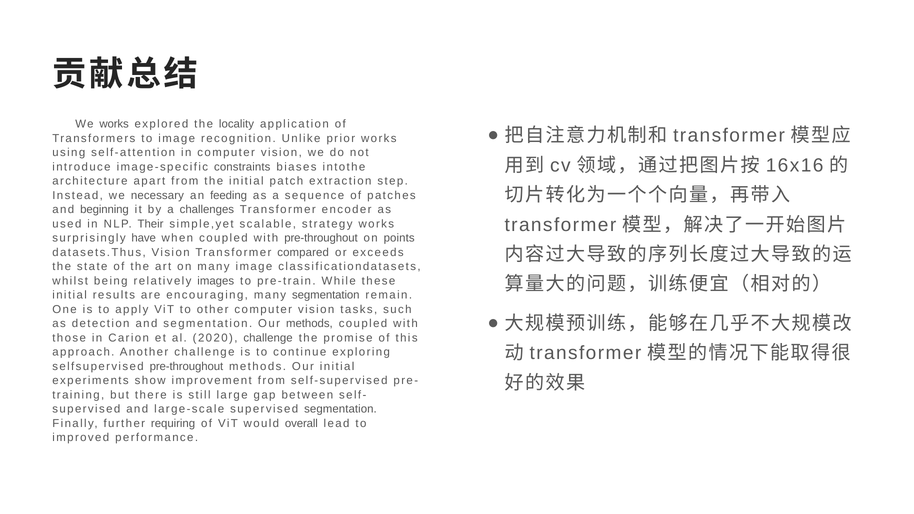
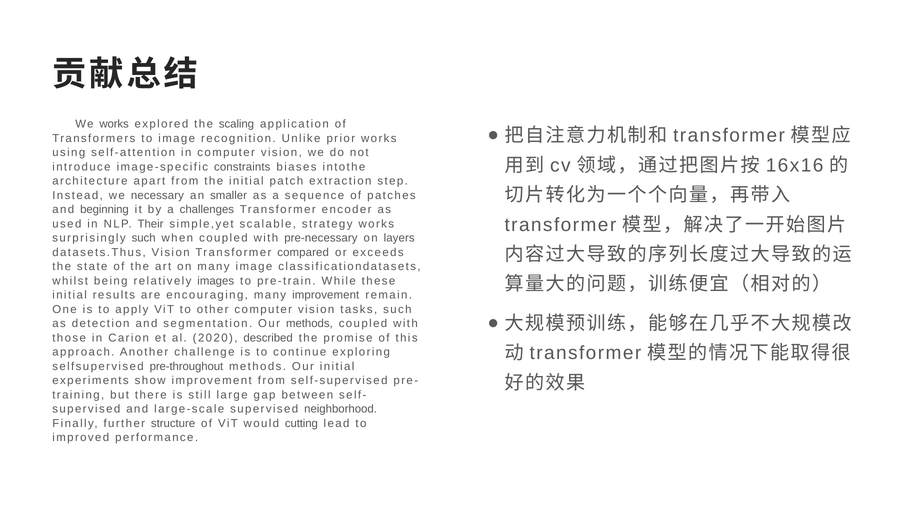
locality: locality -> scaling (237, 124)
feeding: feeding -> smaller (229, 195)
surprisingly have: have -> such (144, 238)
with pre-throughout: pre-throughout -> pre-necessary (321, 238)
points: points -> layers (399, 238)
many segmentation: segmentation -> improvement (326, 295)
2020 challenge: challenge -> described (268, 338)
supervised segmentation: segmentation -> neighborhood (341, 409)
requiring: requiring -> structure (173, 423)
overall: overall -> cutting (301, 423)
